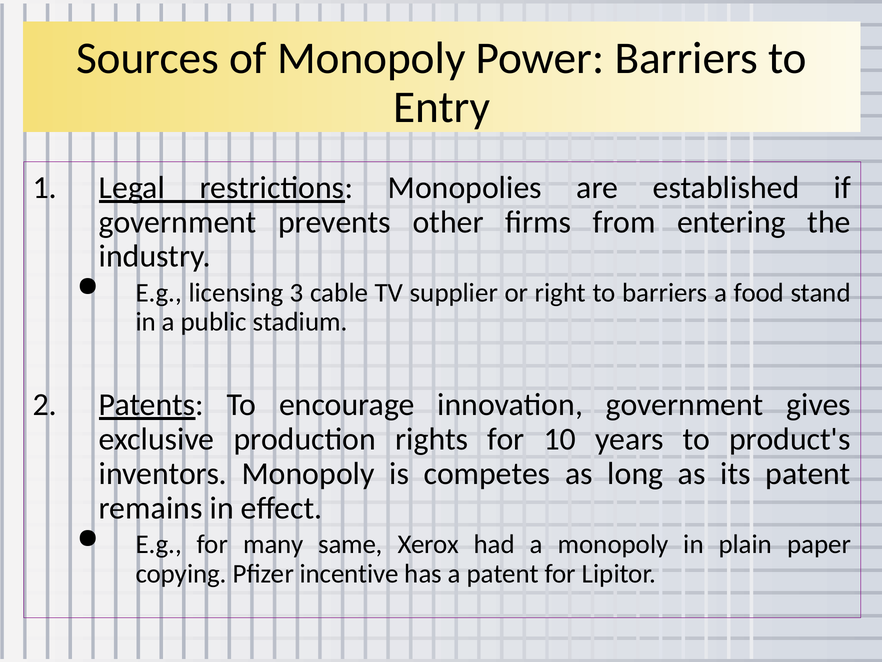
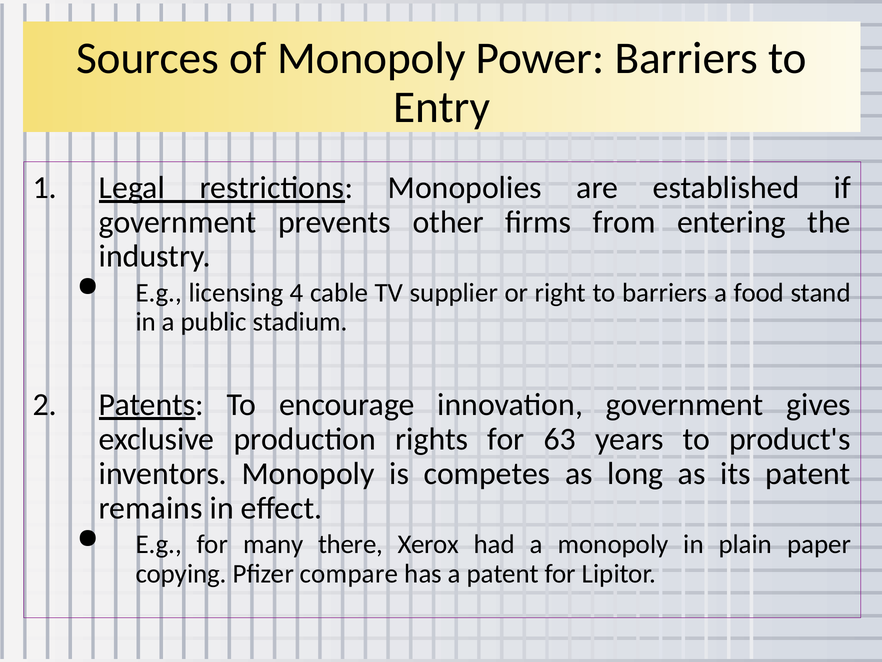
3: 3 -> 4 (297, 293)
10: 10 -> 63 (560, 439)
same: same -> there (351, 544)
incentive: incentive -> compare (349, 573)
